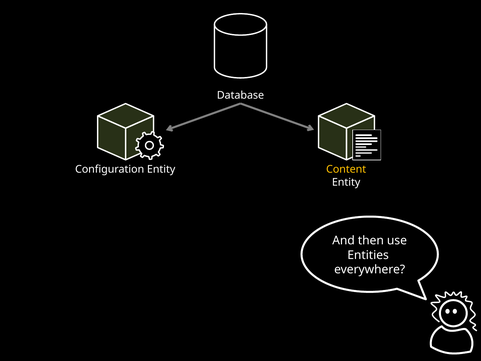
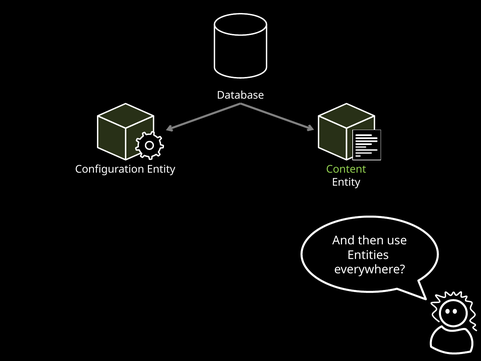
Content colour: yellow -> light green (346, 169)
